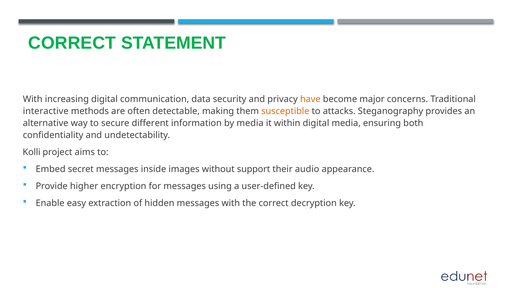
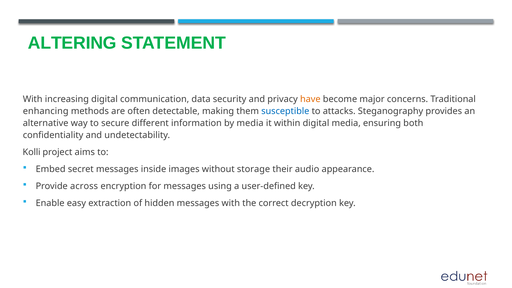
CORRECT: CORRECT -> ALTERING (72, 43)
interactive: interactive -> enhancing (46, 111)
susceptible colour: orange -> blue (285, 111)
support: support -> storage (254, 169)
higher: higher -> across (84, 186)
